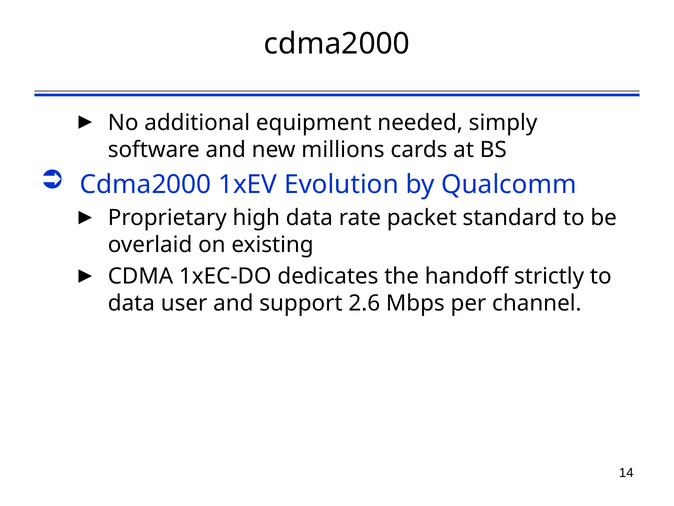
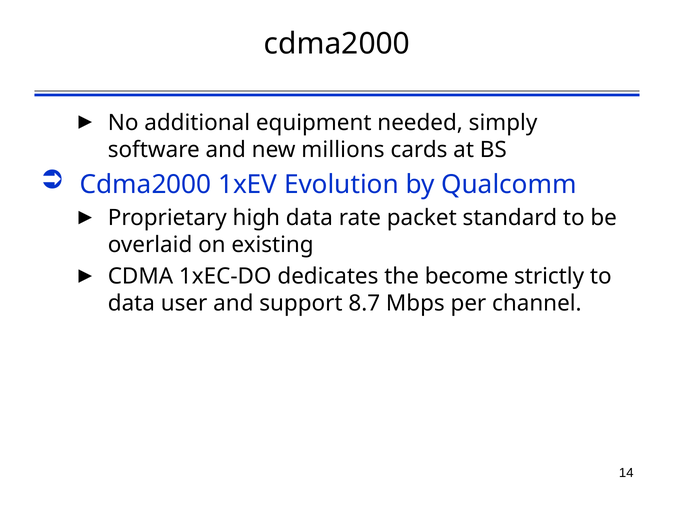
handoff: handoff -> become (467, 276)
2.6: 2.6 -> 8.7 (364, 303)
